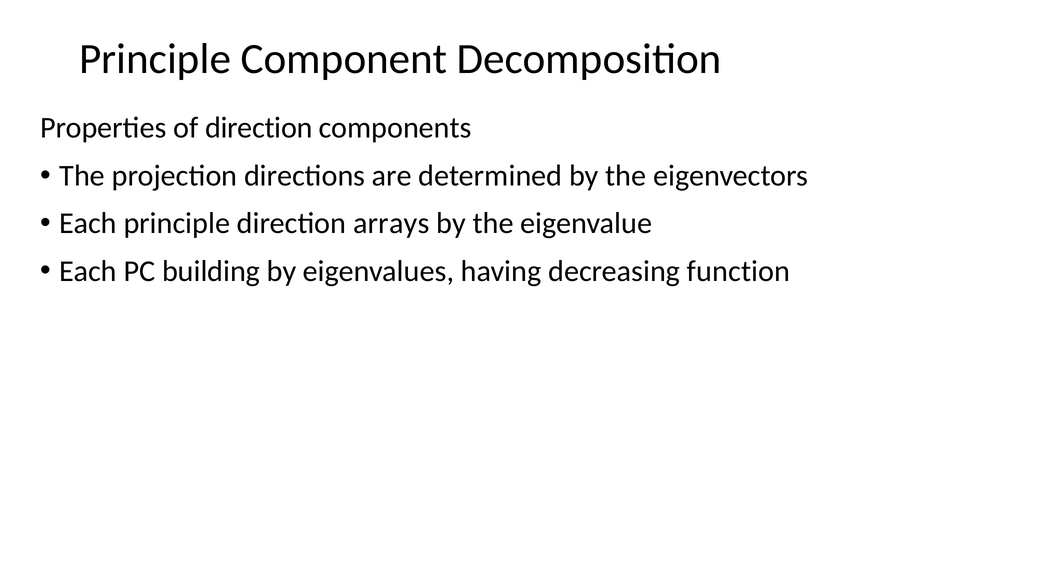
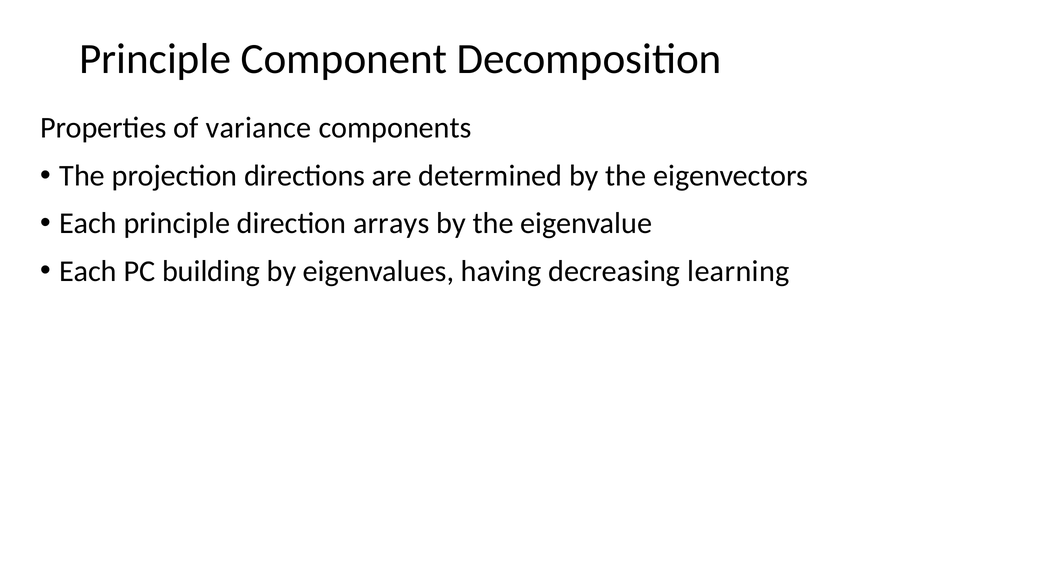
of direction: direction -> variance (259, 128)
function: function -> learning (738, 271)
